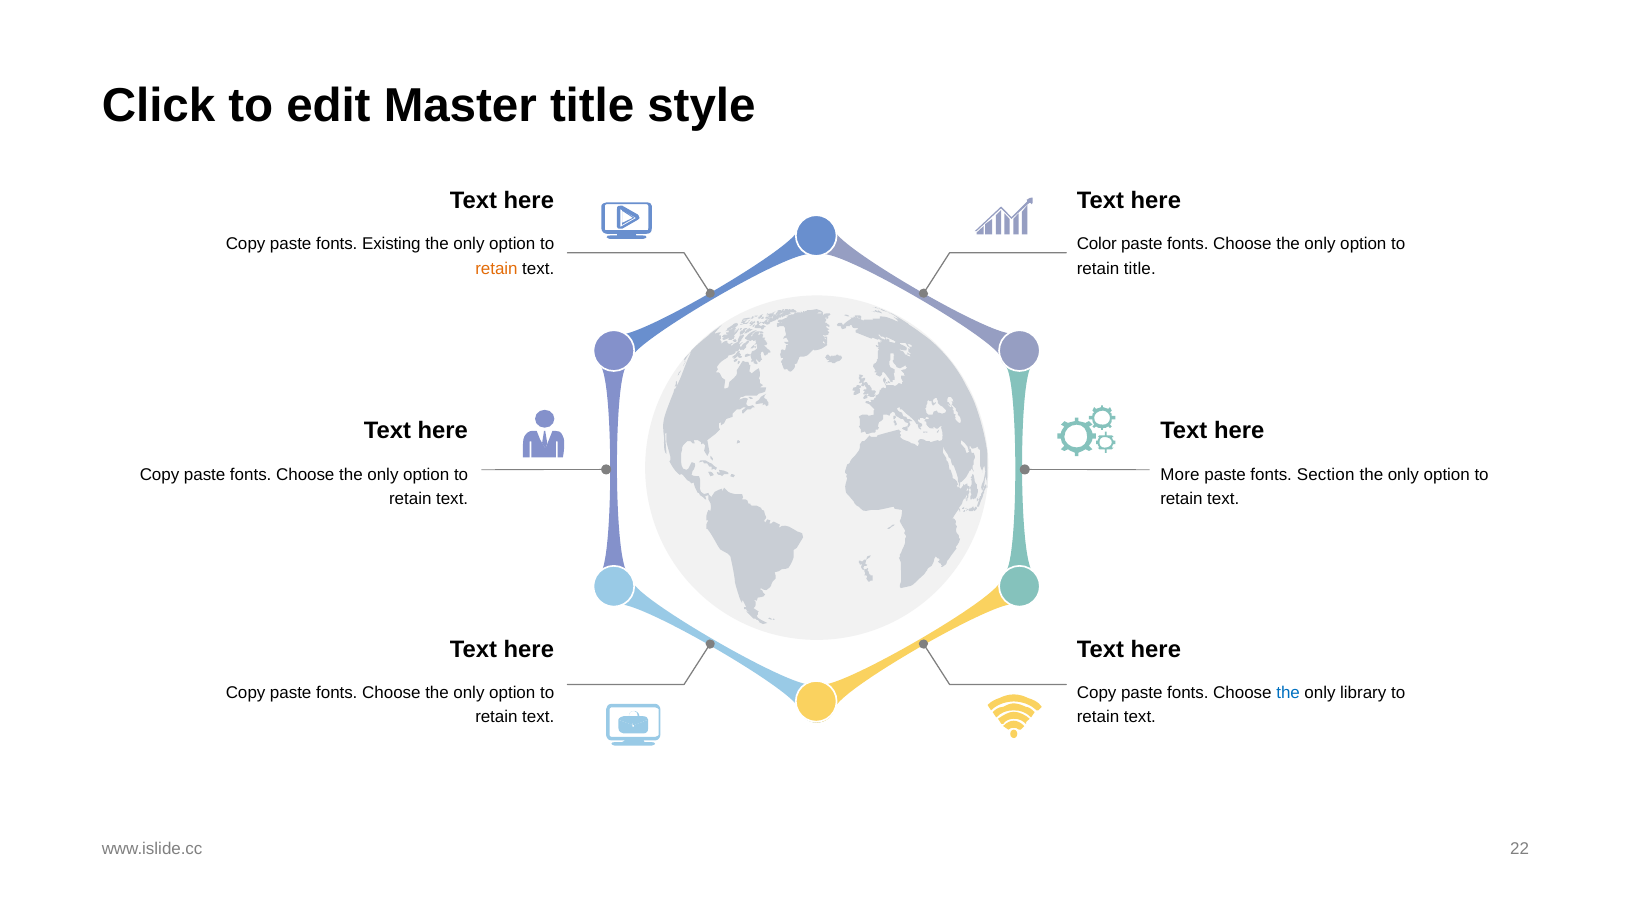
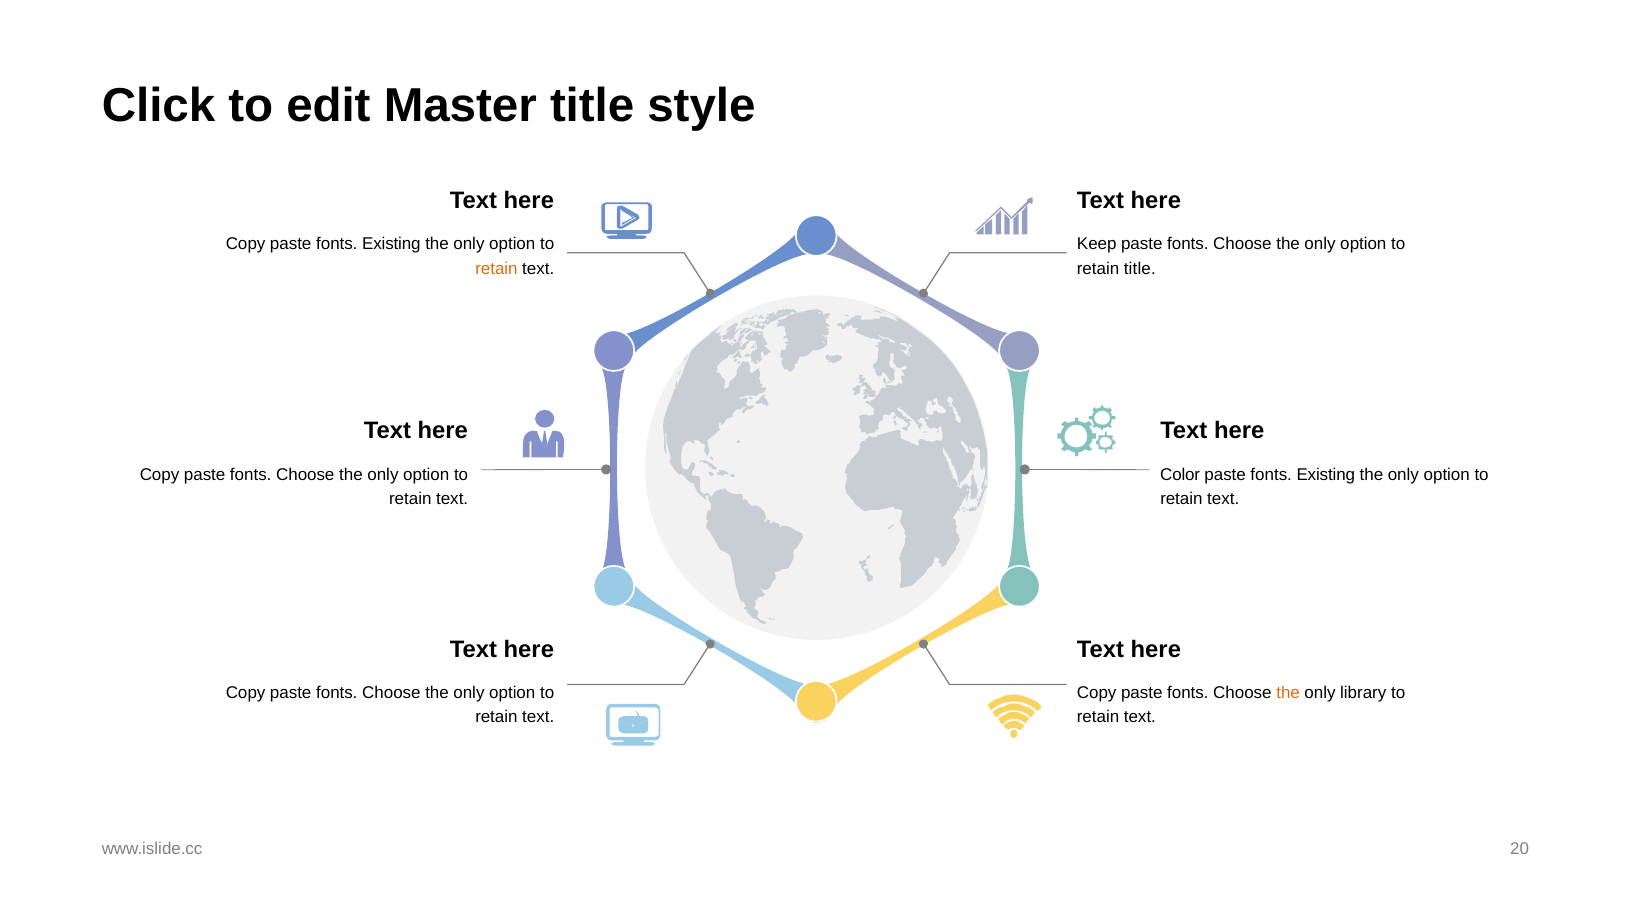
Color: Color -> Keep (1097, 244)
More: More -> Color (1180, 475)
Section: Section -> Existing (1326, 475)
the colour: blue -> orange (1288, 693)
22: 22 -> 20 (1520, 849)
